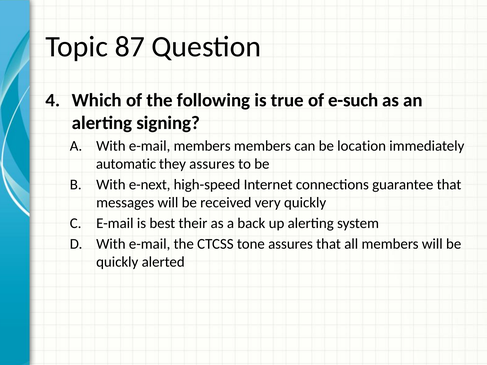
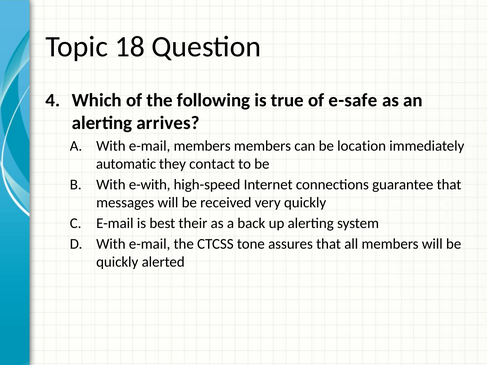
87: 87 -> 18 (130, 47)
e-such: e-such -> e-safe (353, 100)
signing: signing -> arrives (168, 123)
they assures: assures -> contact (212, 164)
e-next: e-next -> e-with (150, 185)
